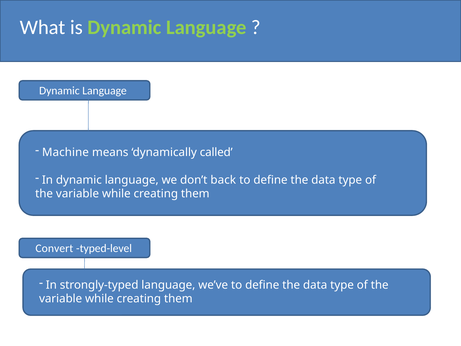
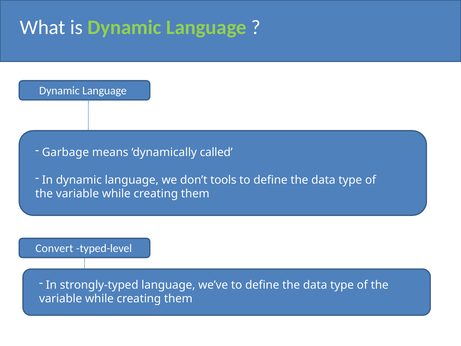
Machine: Machine -> Garbage (65, 152)
back: back -> tools (223, 180)
